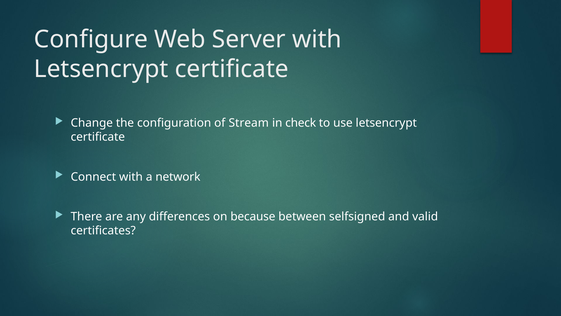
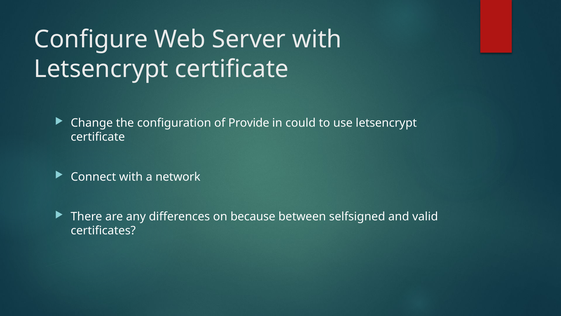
Stream: Stream -> Provide (249, 123)
check: check -> could (301, 123)
